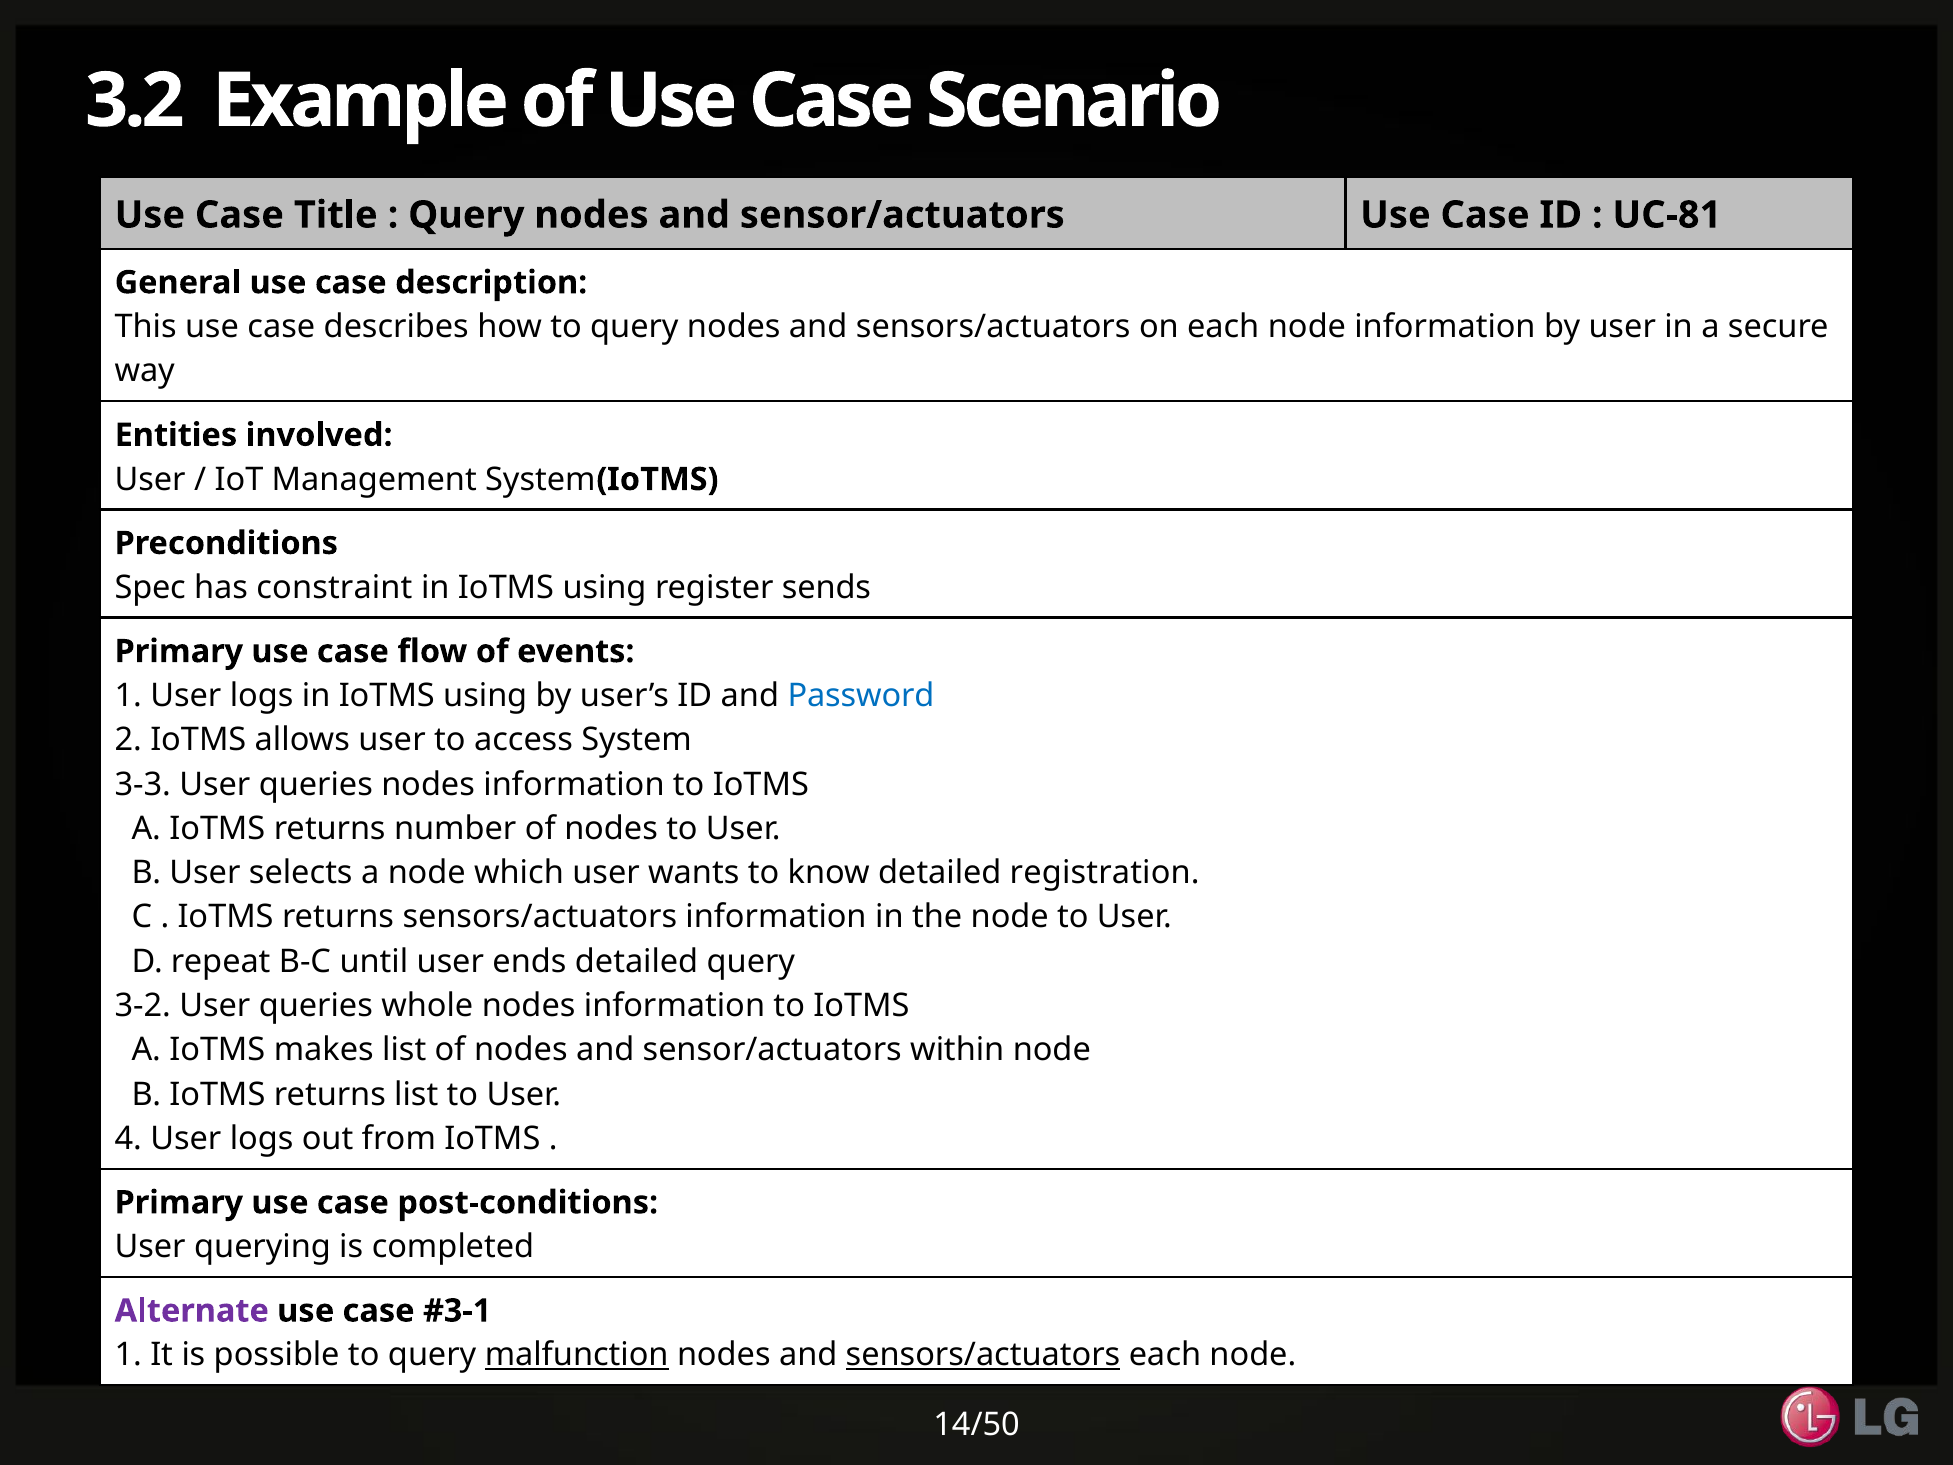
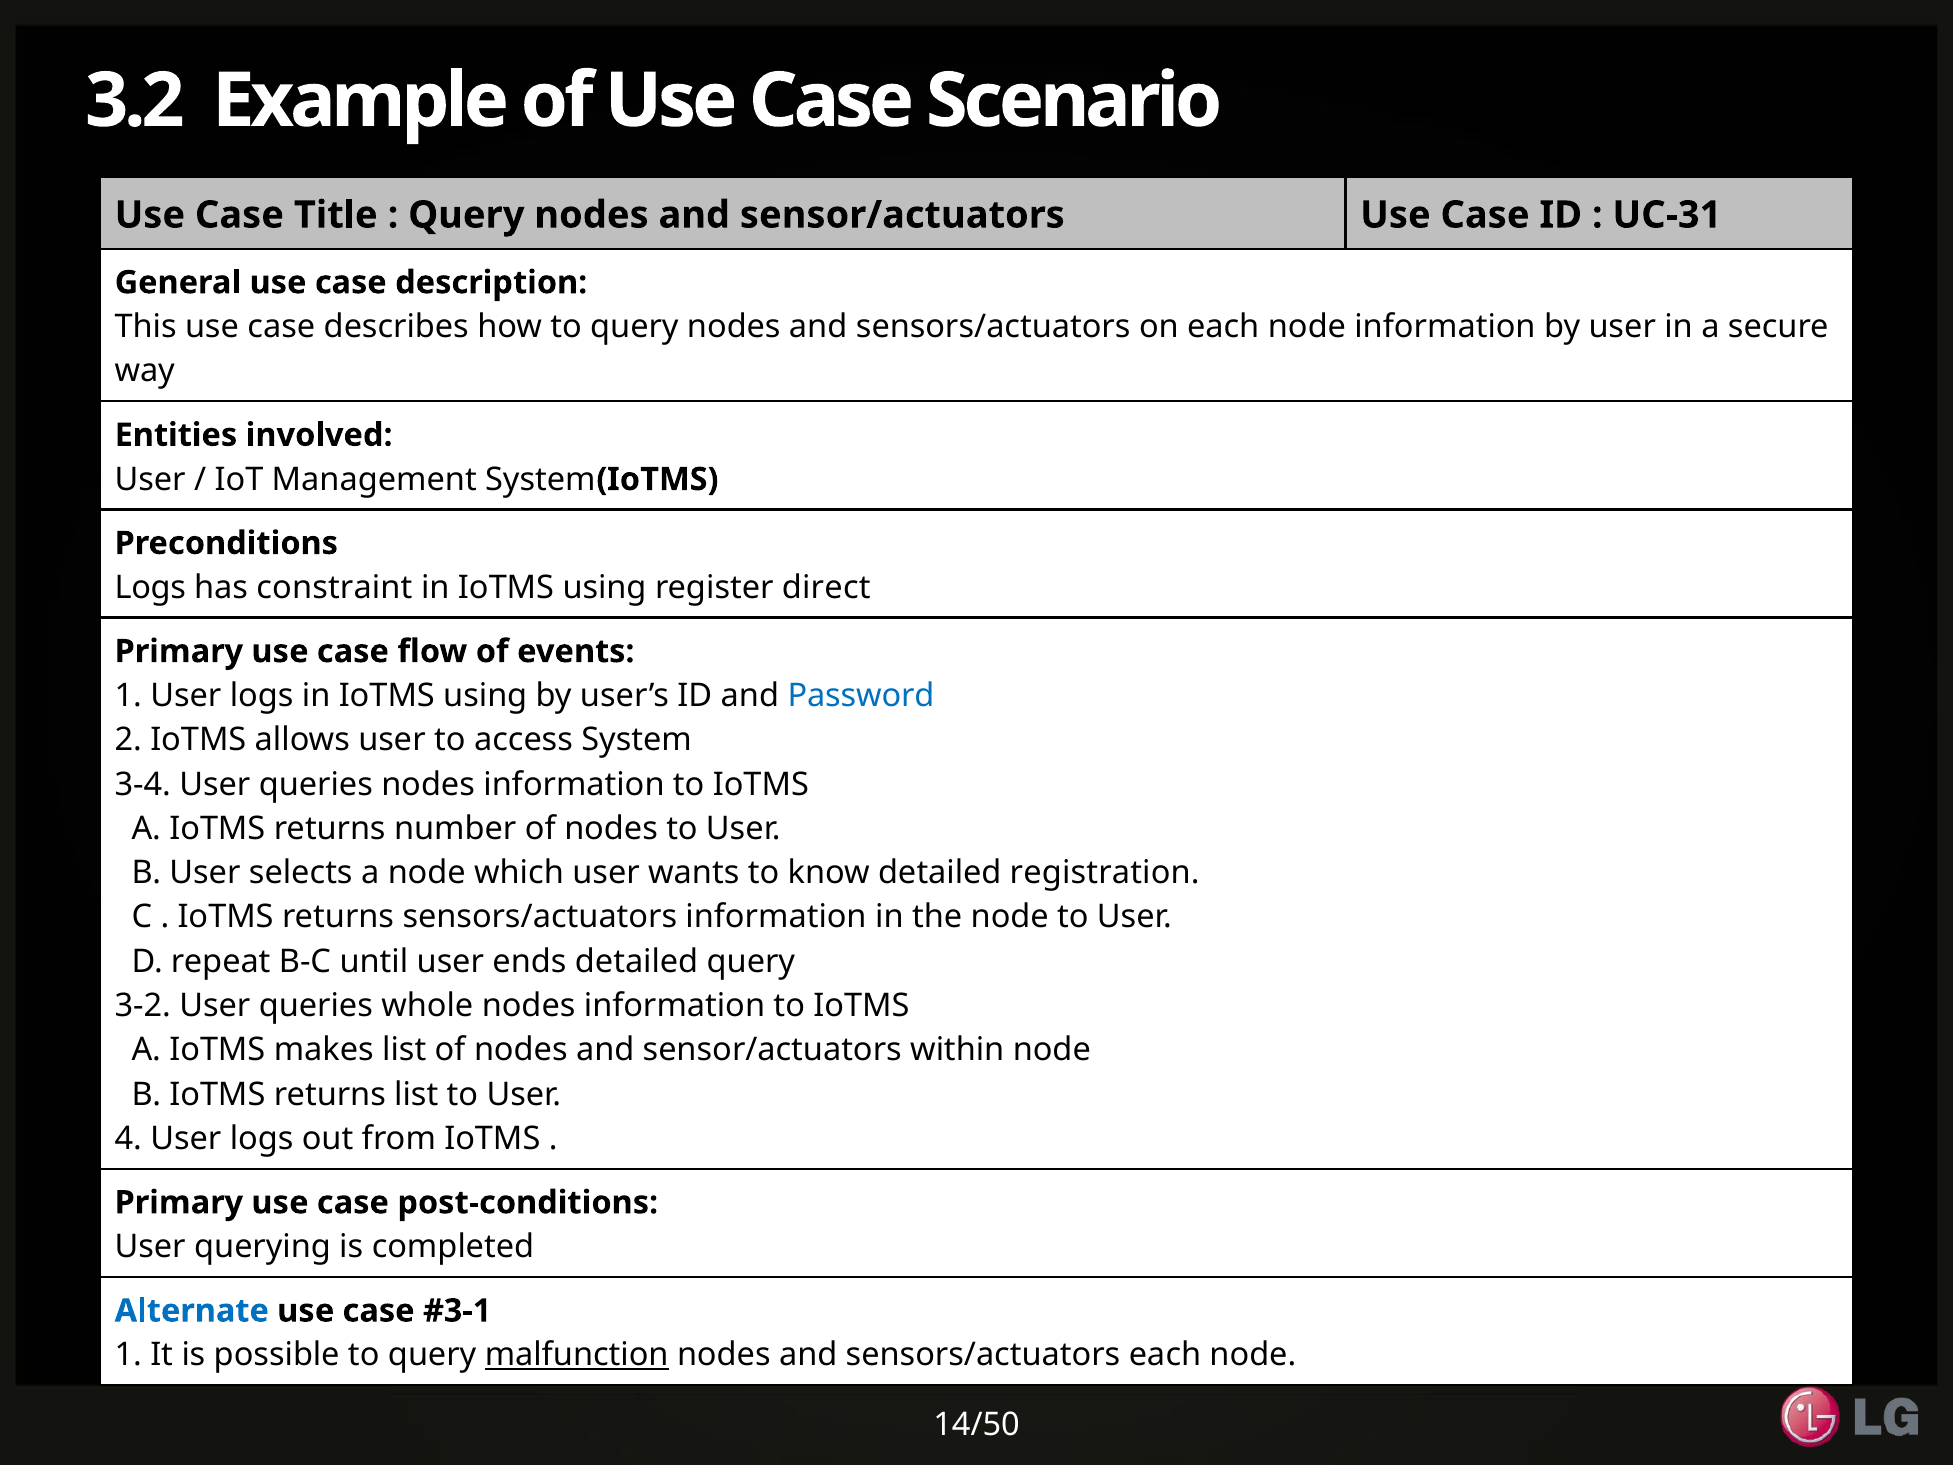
UC-81: UC-81 -> UC-31 (1667, 215)
Spec: Spec -> Logs (150, 587)
sends: sends -> direct (826, 587)
3-3: 3-3 -> 3-4 (143, 784)
Alternate colour: purple -> blue (192, 1311)
sensors/actuators underline: present -> none (983, 1355)
